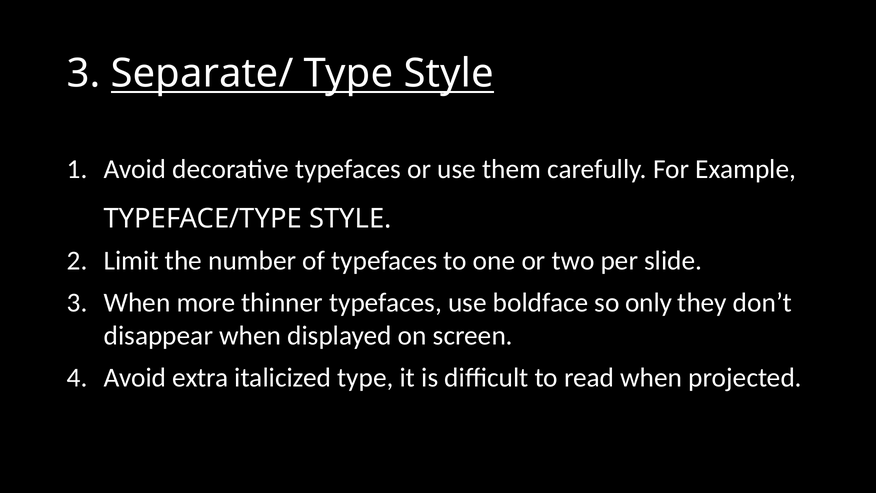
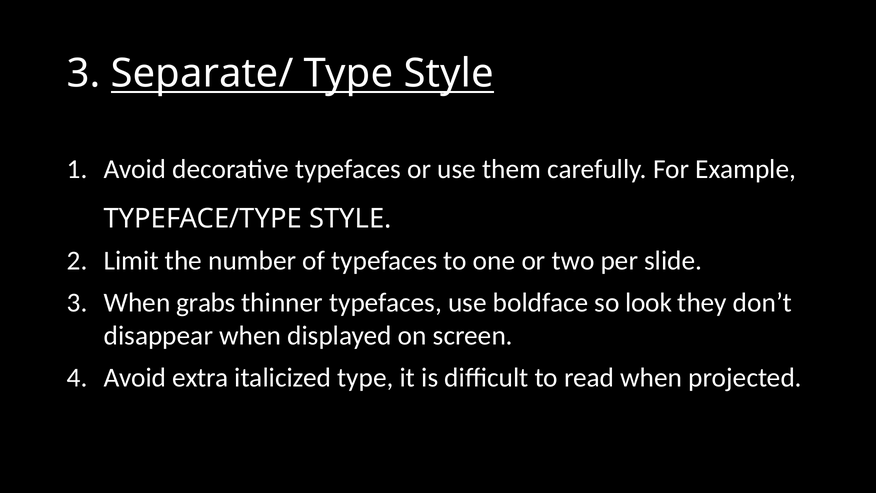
more: more -> grabs (206, 302)
only: only -> look (649, 302)
